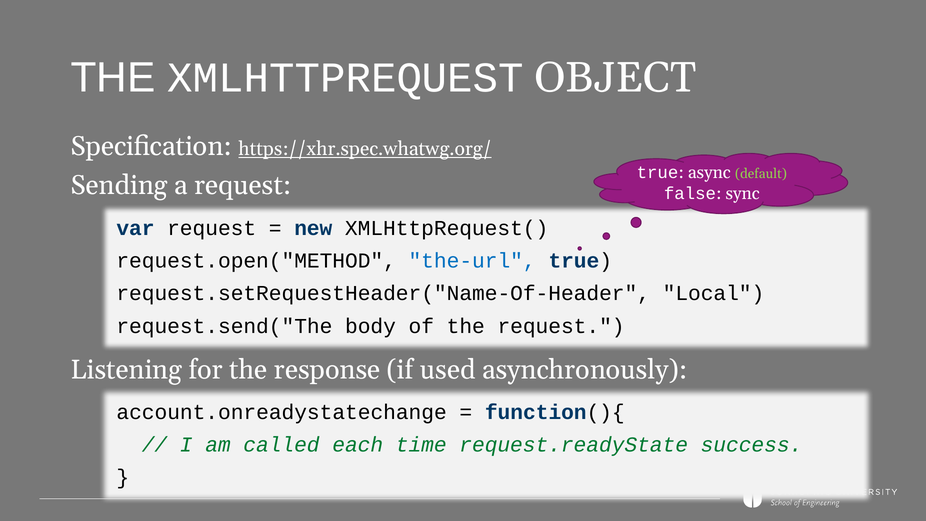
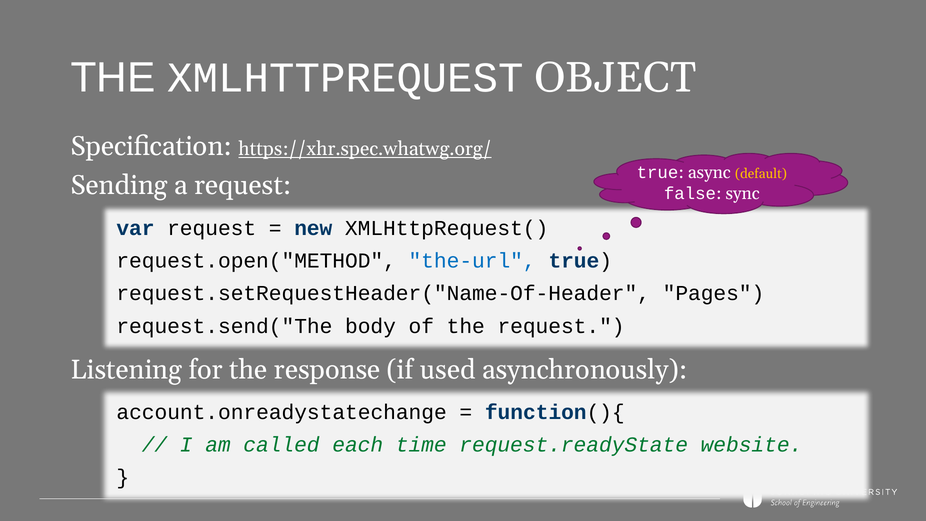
default colour: light green -> yellow (761, 174)
Local: Local -> Pages (713, 293)
success: success -> website (751, 445)
